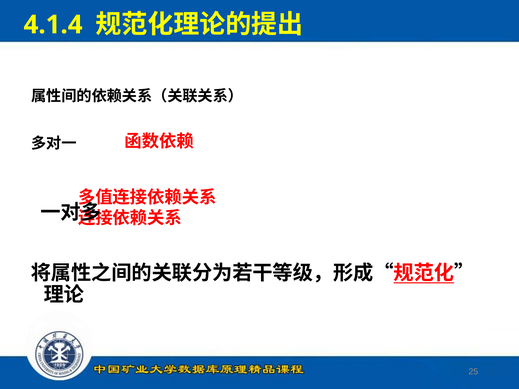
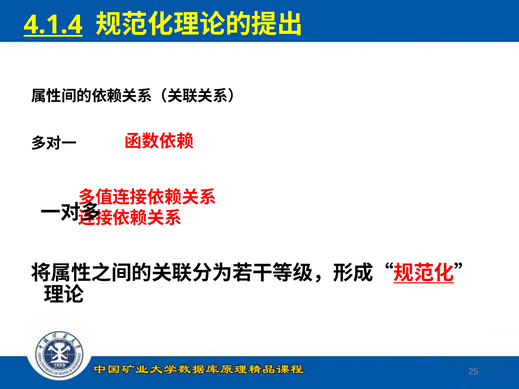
4.1.4 underline: none -> present (53, 25)
